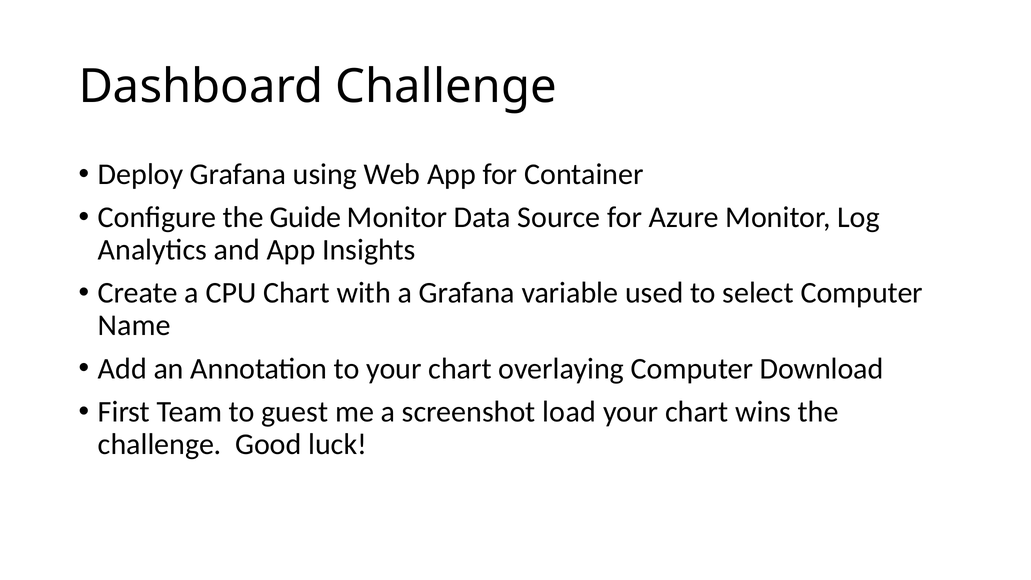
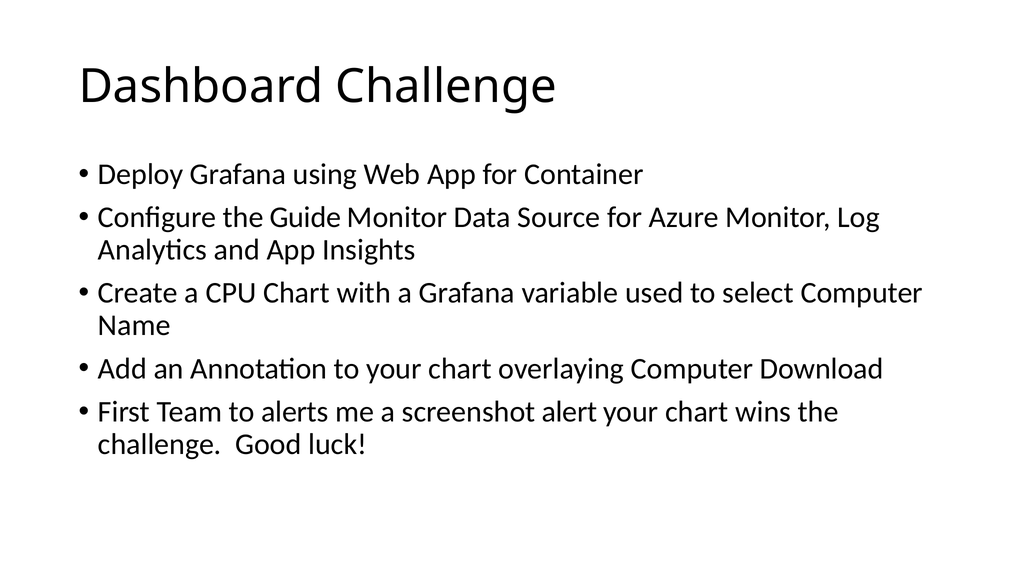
guest: guest -> alerts (295, 412)
load: load -> alert (569, 412)
